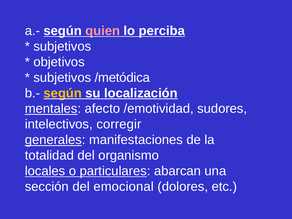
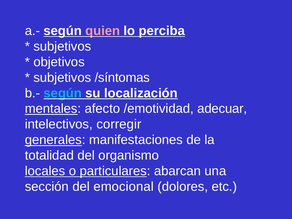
/metódica: /metódica -> /síntomas (122, 78)
según colour: yellow -> light blue (63, 93)
sudores: sudores -> adecuar (222, 109)
